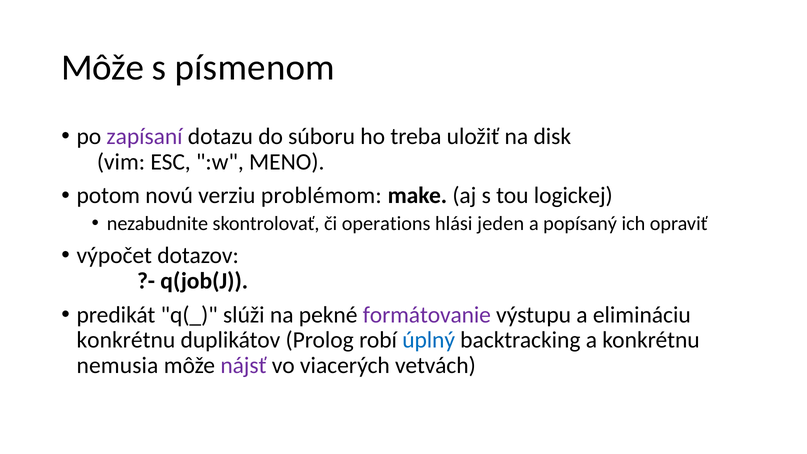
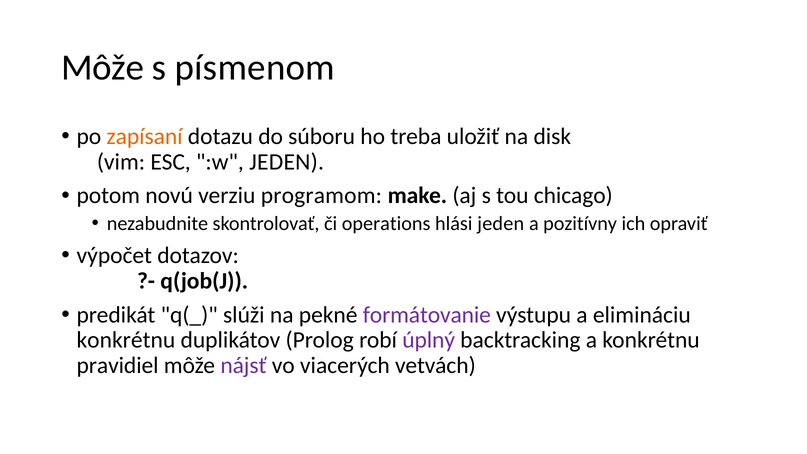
zapísaní colour: purple -> orange (145, 136)
:w MENO: MENO -> JEDEN (287, 162)
problémom: problémom -> programom (321, 196)
logickej: logickej -> chicago (573, 196)
popísaný: popísaný -> pozitívny (580, 223)
úplný colour: blue -> purple (429, 340)
nemusia: nemusia -> pravidiel (118, 366)
